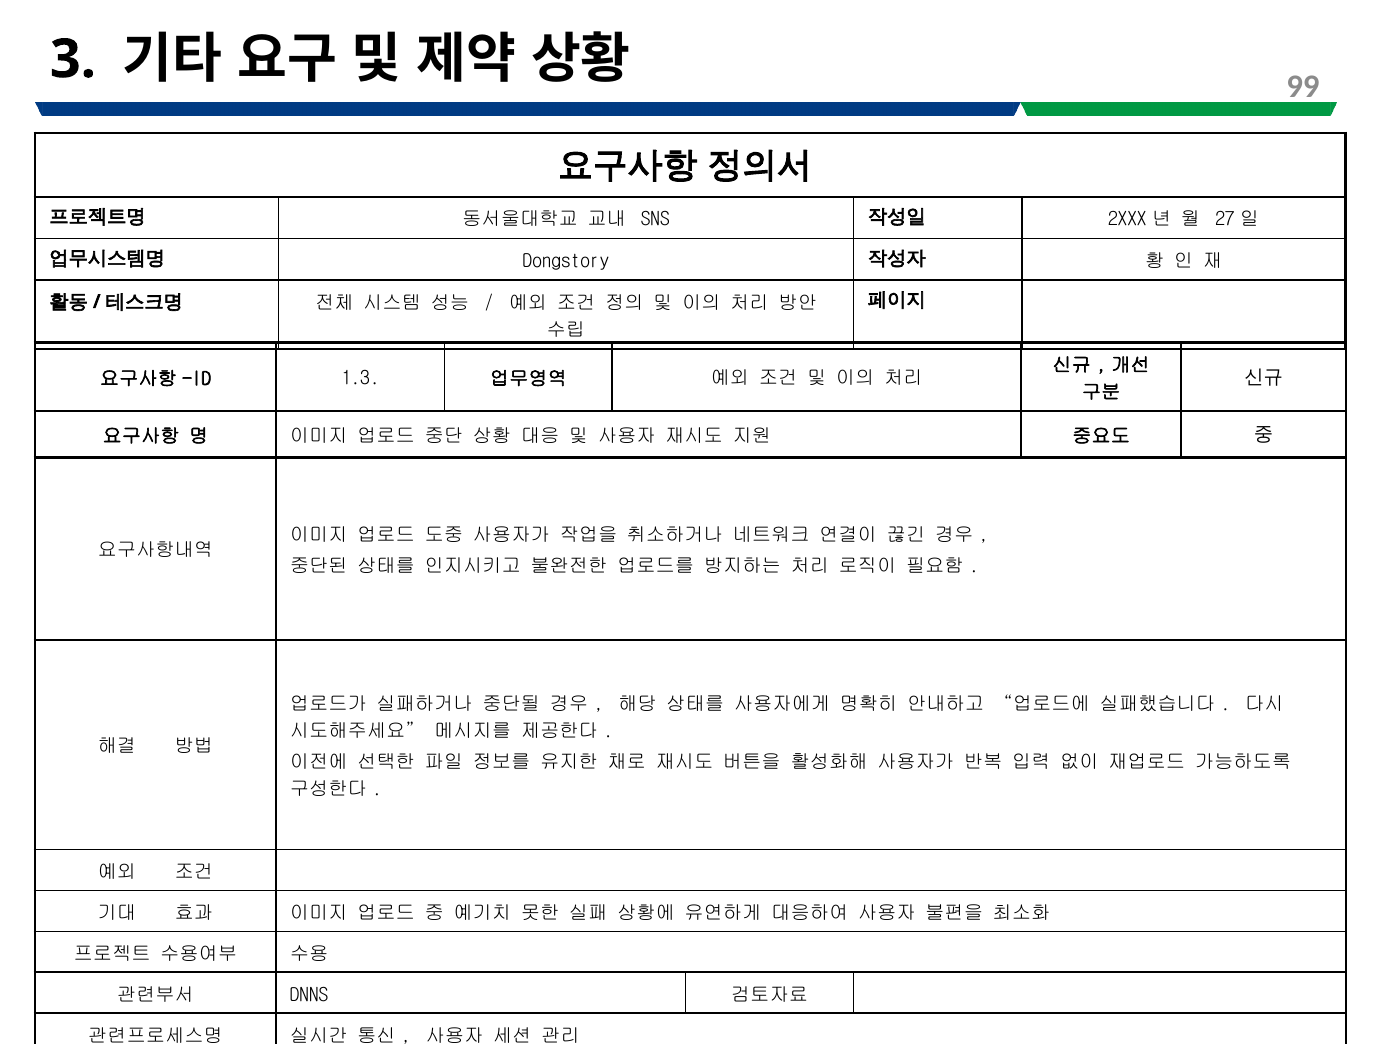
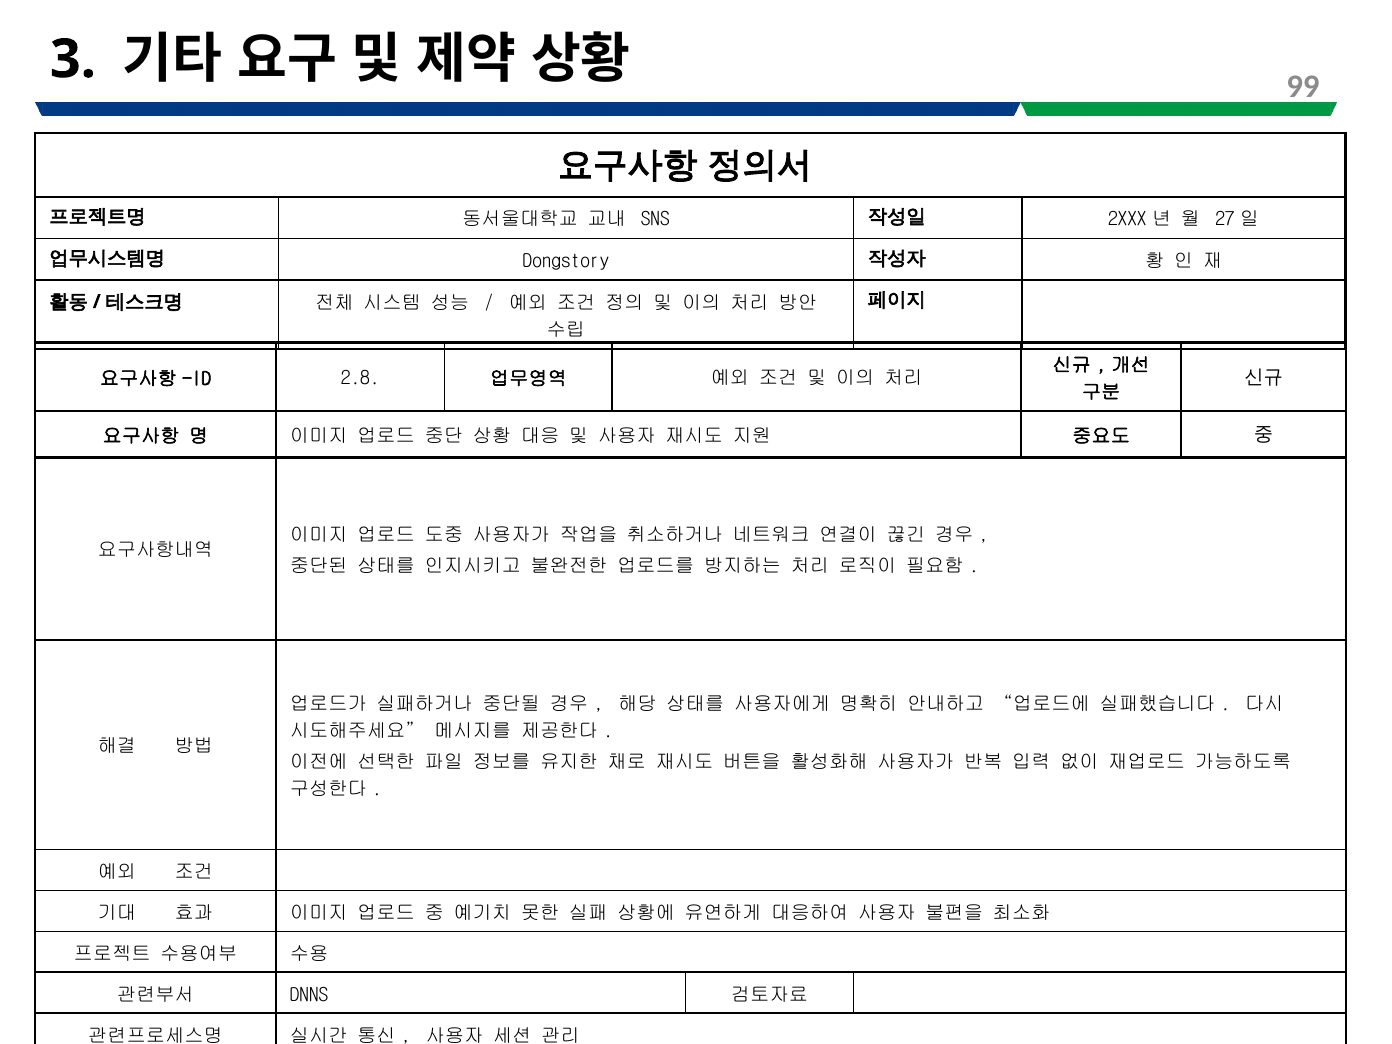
1.3: 1.3 -> 2.8 (360, 379)
